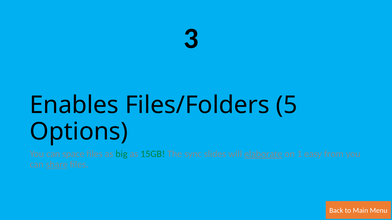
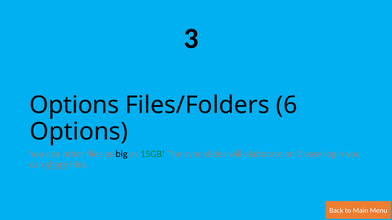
Enables: Enables -> Options (74, 105)
5: 5 -> 6 (287, 105)
space: space -> other (73, 154)
big colour: green -> black (121, 154)
elaborate underline: present -> none (263, 154)
1: 1 -> 0 (299, 154)
from: from -> login (334, 154)
